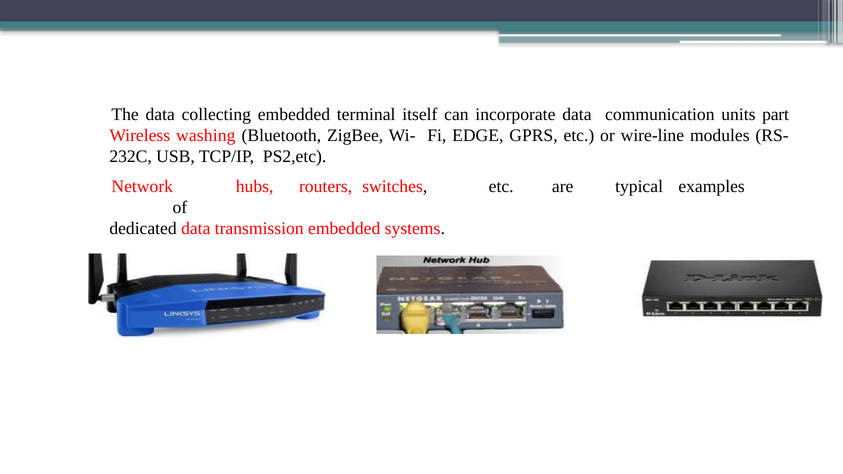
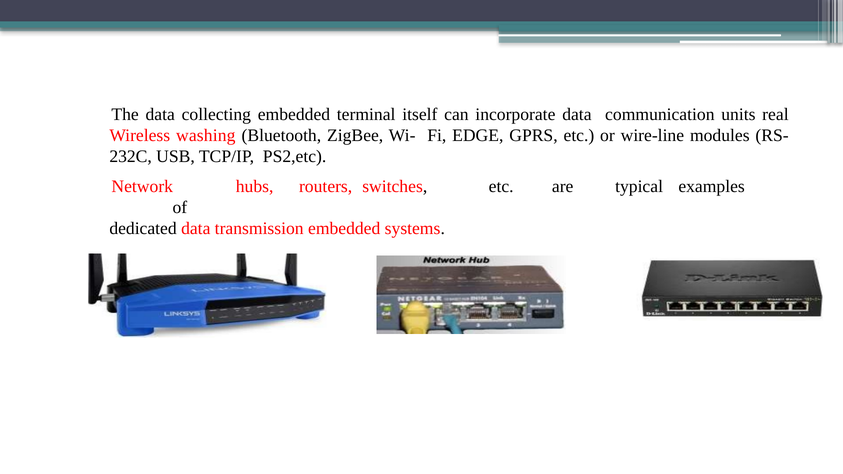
part: part -> real (775, 114)
